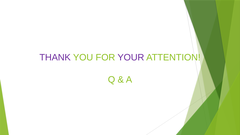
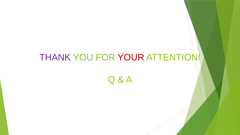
YOUR colour: purple -> red (131, 57)
